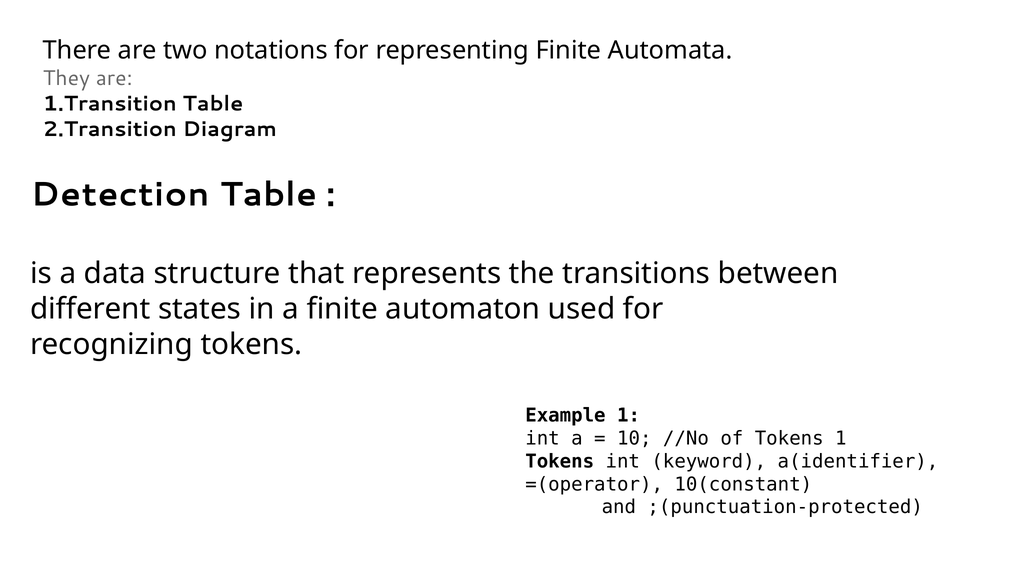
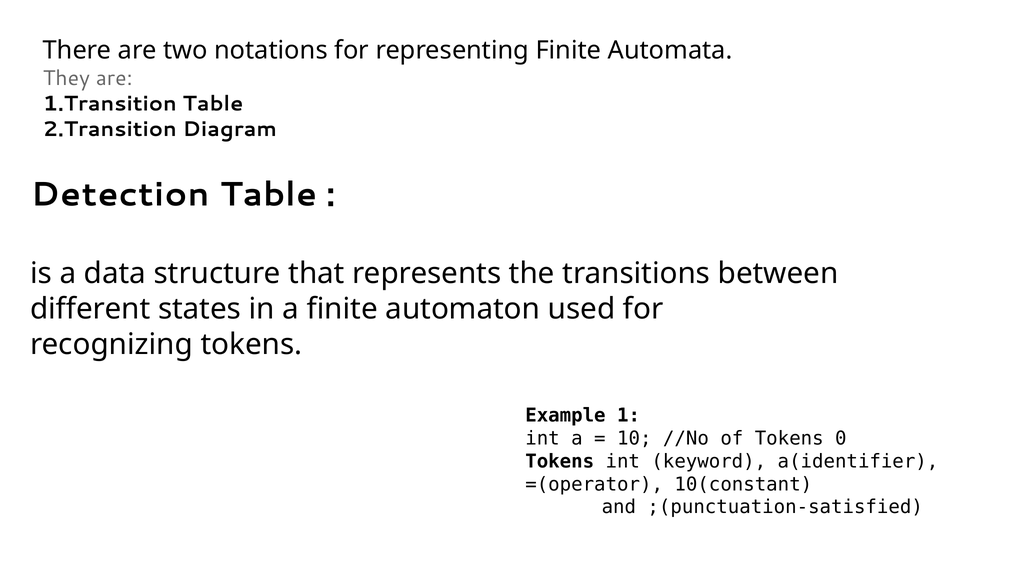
Tokens 1: 1 -> 0 (841, 439)
;(punctuation-protected: ;(punctuation-protected -> ;(punctuation-satisfied (785, 507)
